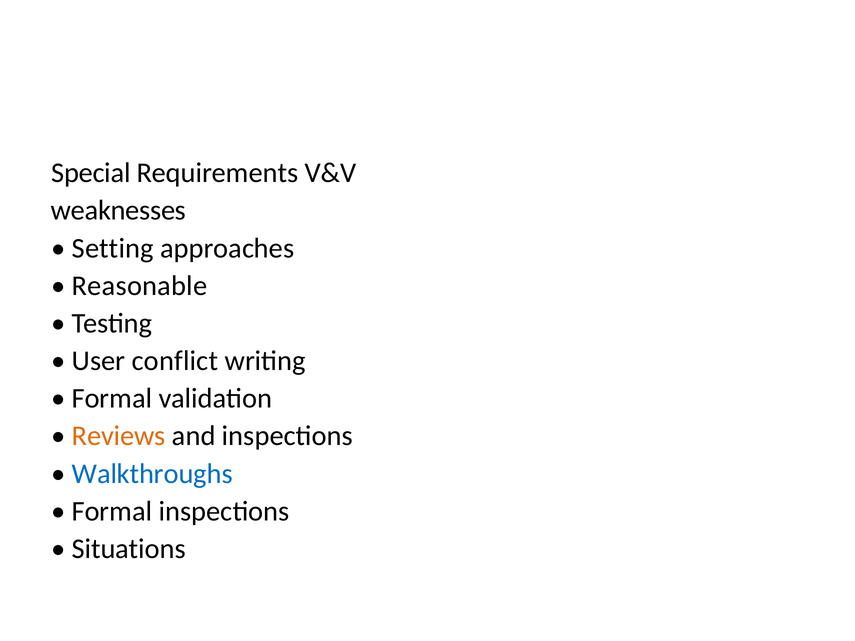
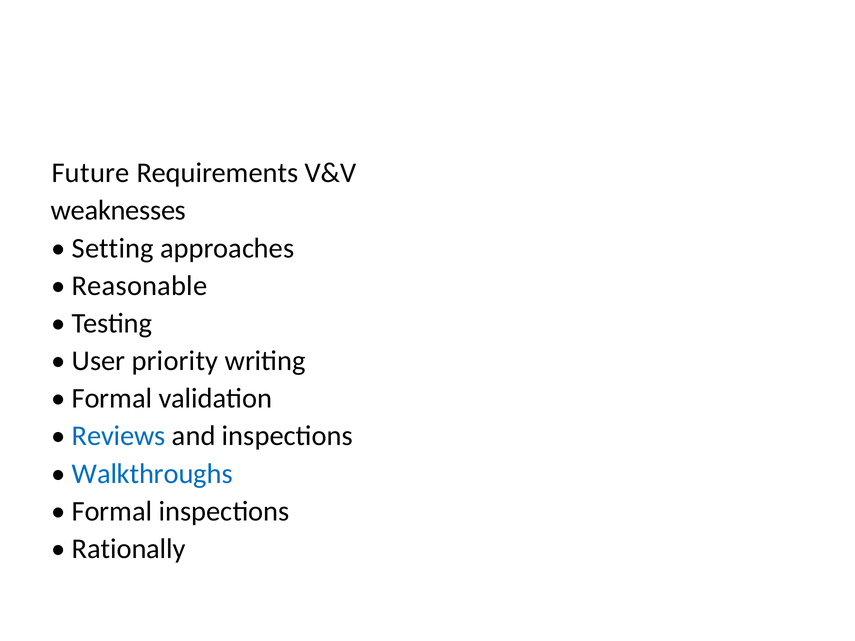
Special: Special -> Future (91, 173)
conflict: conflict -> priority (175, 361)
Reviews colour: orange -> blue (119, 436)
Situations: Situations -> Rationally (129, 549)
